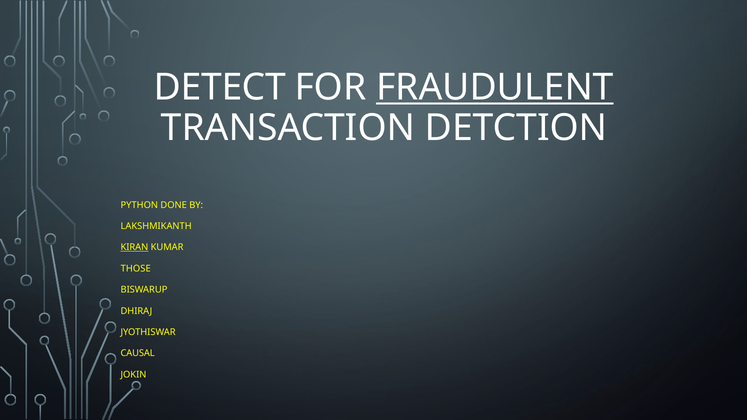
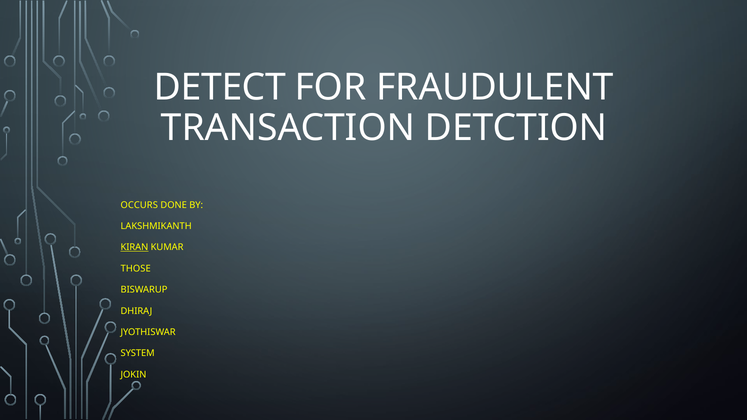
FRAUDULENT underline: present -> none (495, 88)
PYTHON: PYTHON -> OCCURS (139, 205)
CAUSAL: CAUSAL -> SYSTEM (138, 354)
